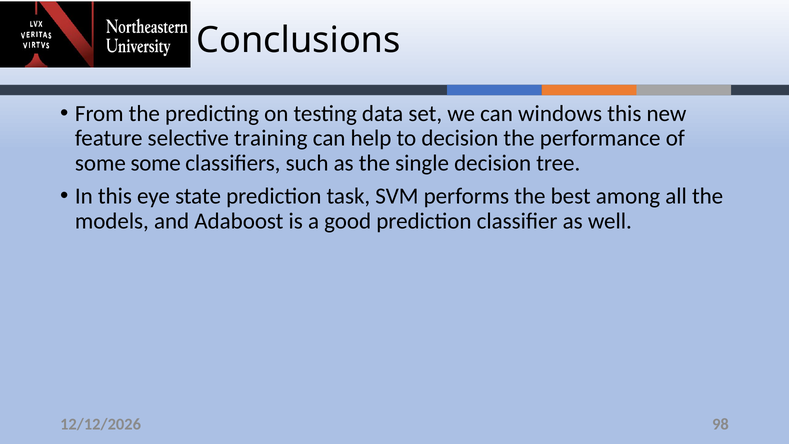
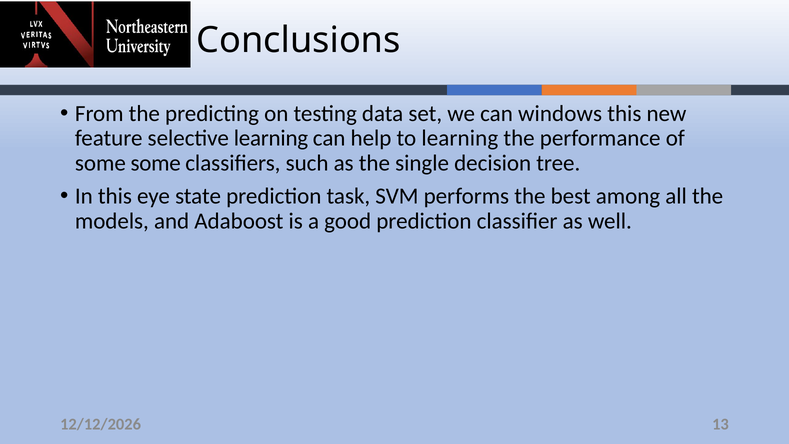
selective training: training -> learning (271, 138)
to decision: decision -> learning (460, 138)
98: 98 -> 13 (720, 424)
